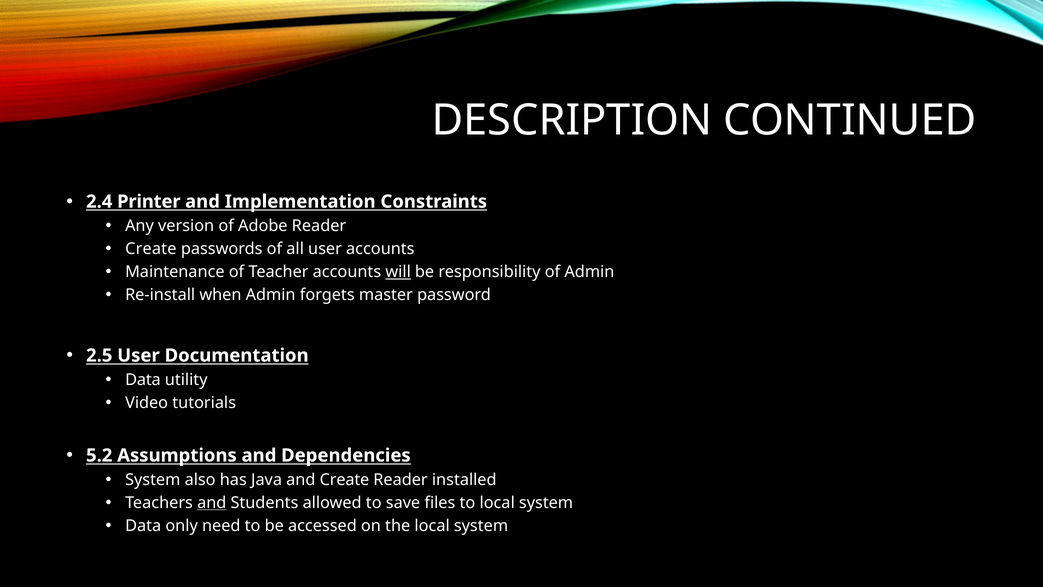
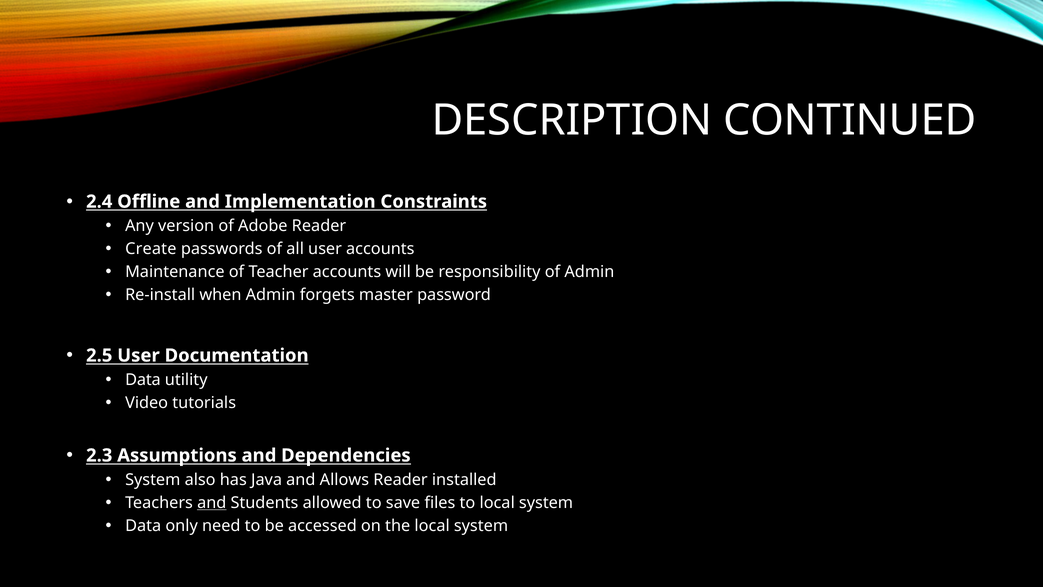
Printer: Printer -> Offline (149, 202)
will underline: present -> none (398, 272)
5.2: 5.2 -> 2.3 (99, 455)
and Create: Create -> Allows (344, 479)
